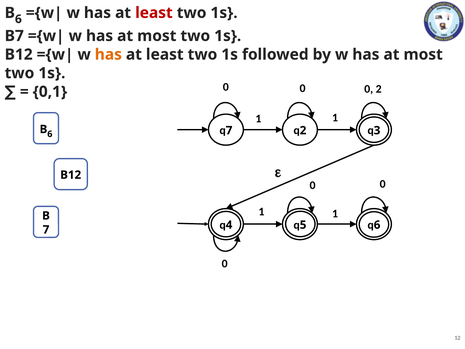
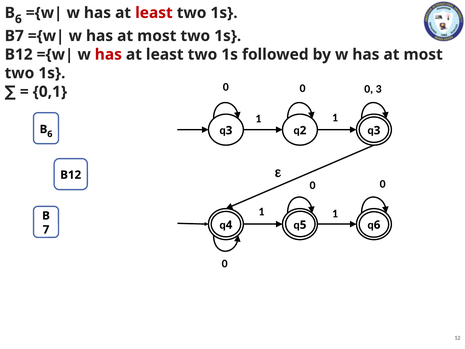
has colour: orange -> red (108, 54)
0 2: 2 -> 3 (379, 89)
7: 7 -> 3 (229, 130)
